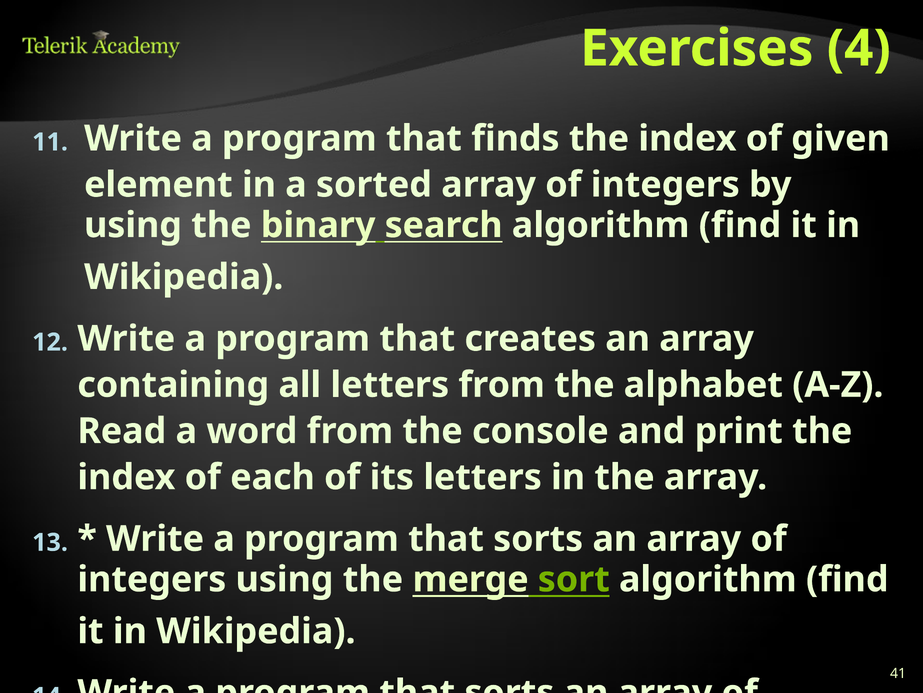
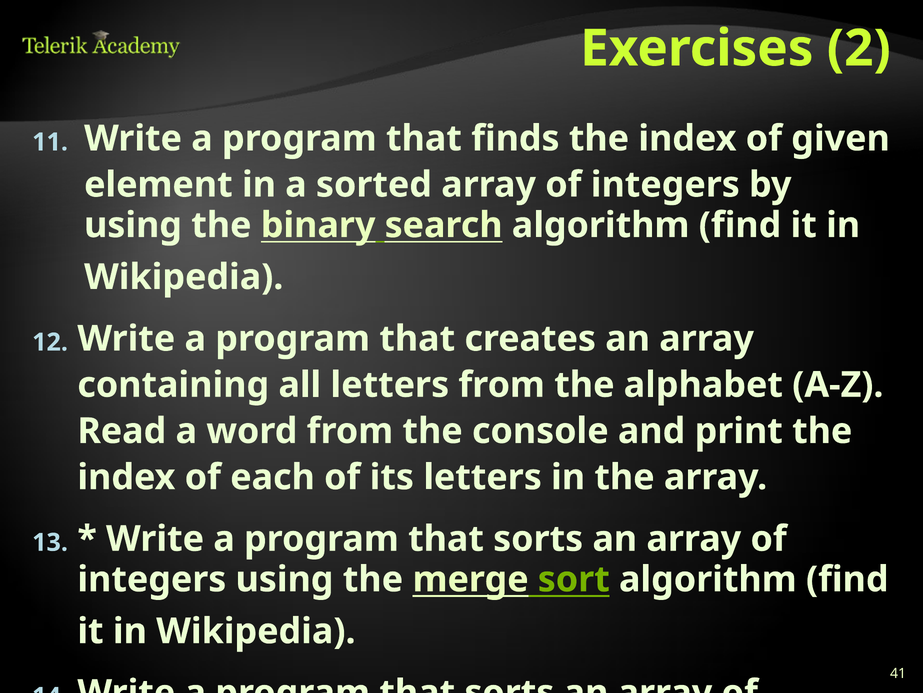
4: 4 -> 2 (859, 48)
